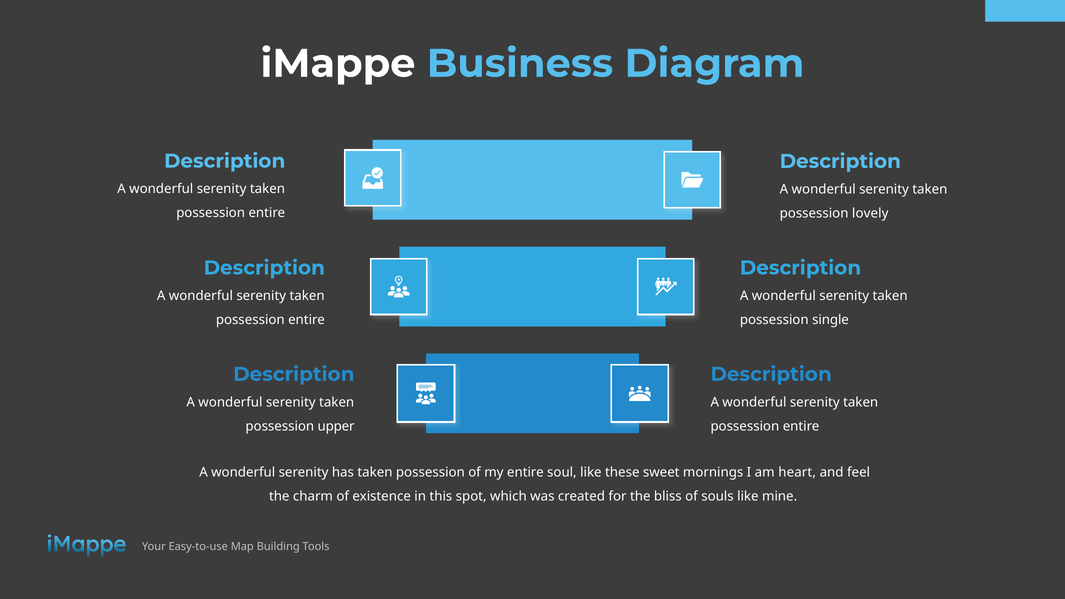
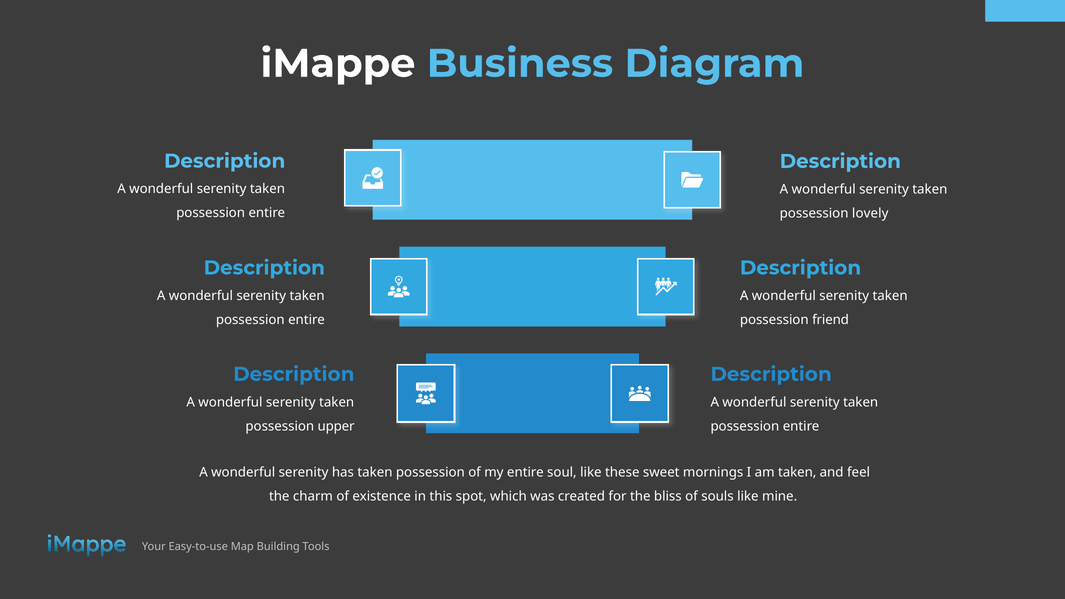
single: single -> friend (831, 320)
am heart: heart -> taken (797, 472)
